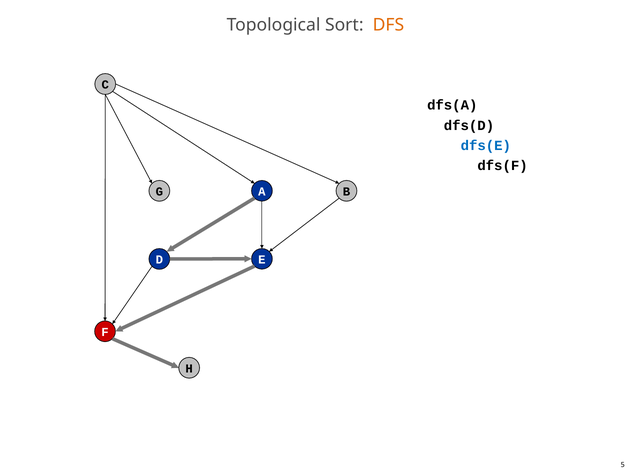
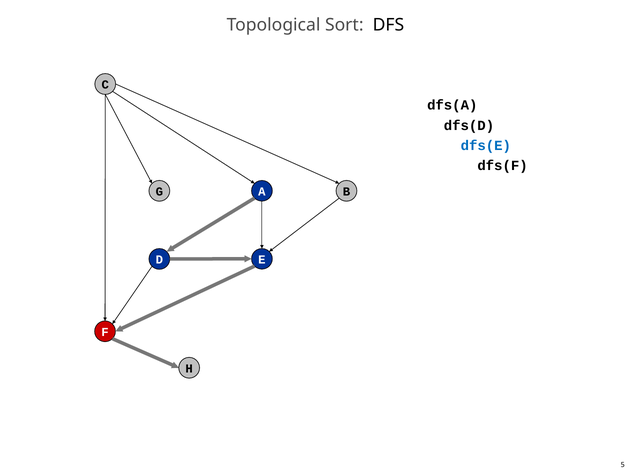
DFS colour: orange -> black (388, 25)
